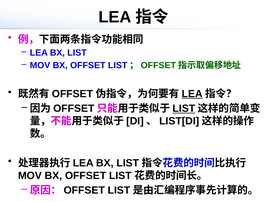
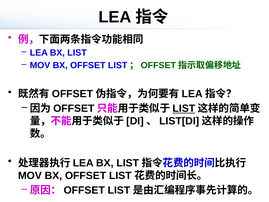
LEA underline: present -> none (192, 94)
